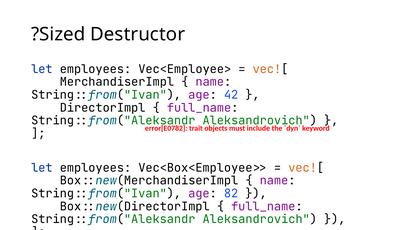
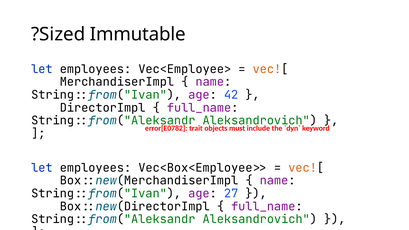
Destructor: Destructor -> Immutable (138, 34)
82: 82 -> 27 (231, 194)
